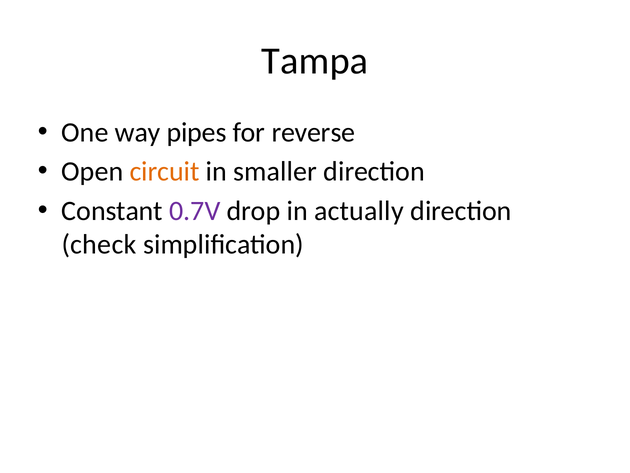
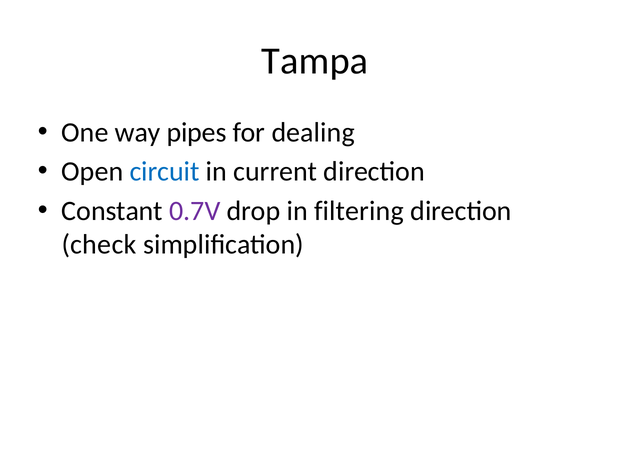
reverse: reverse -> dealing (313, 132)
circuit colour: orange -> blue (165, 171)
smaller: smaller -> current (275, 171)
actually: actually -> filtering (359, 211)
